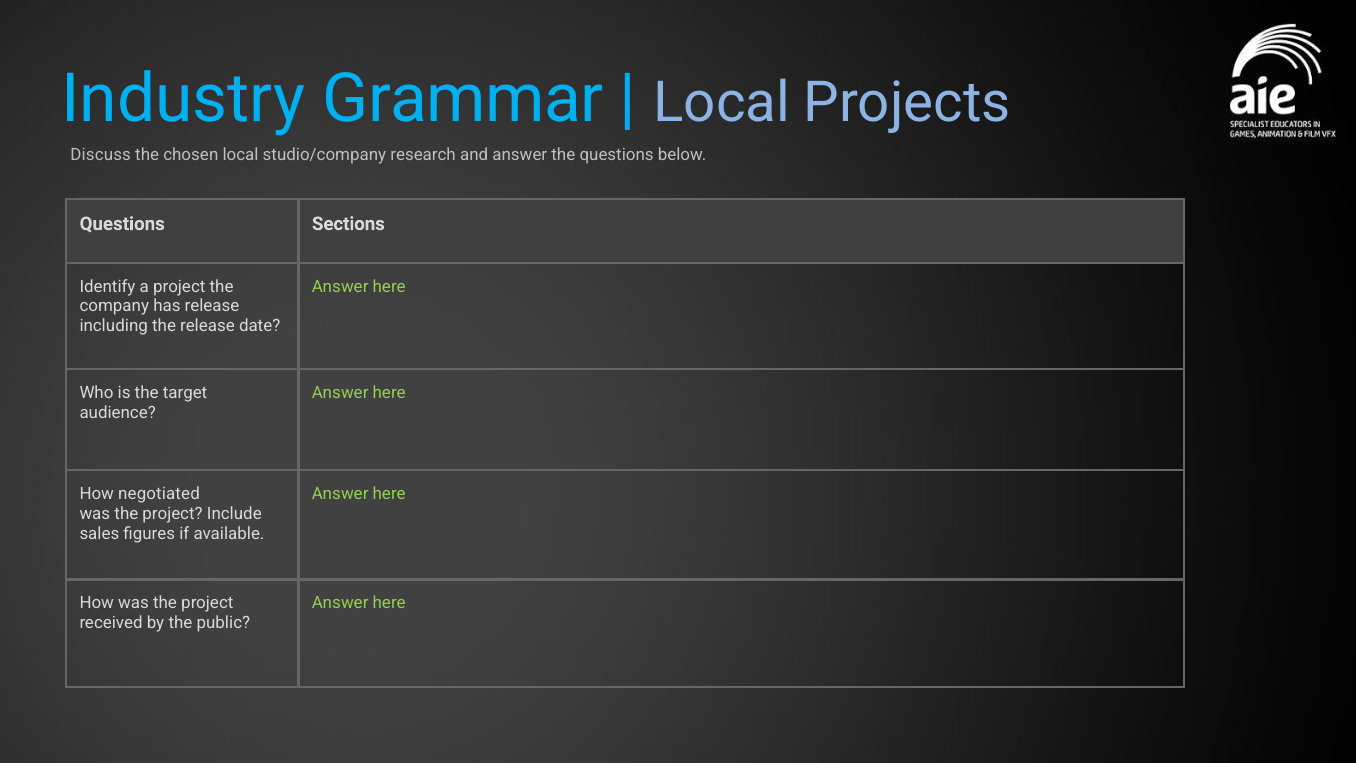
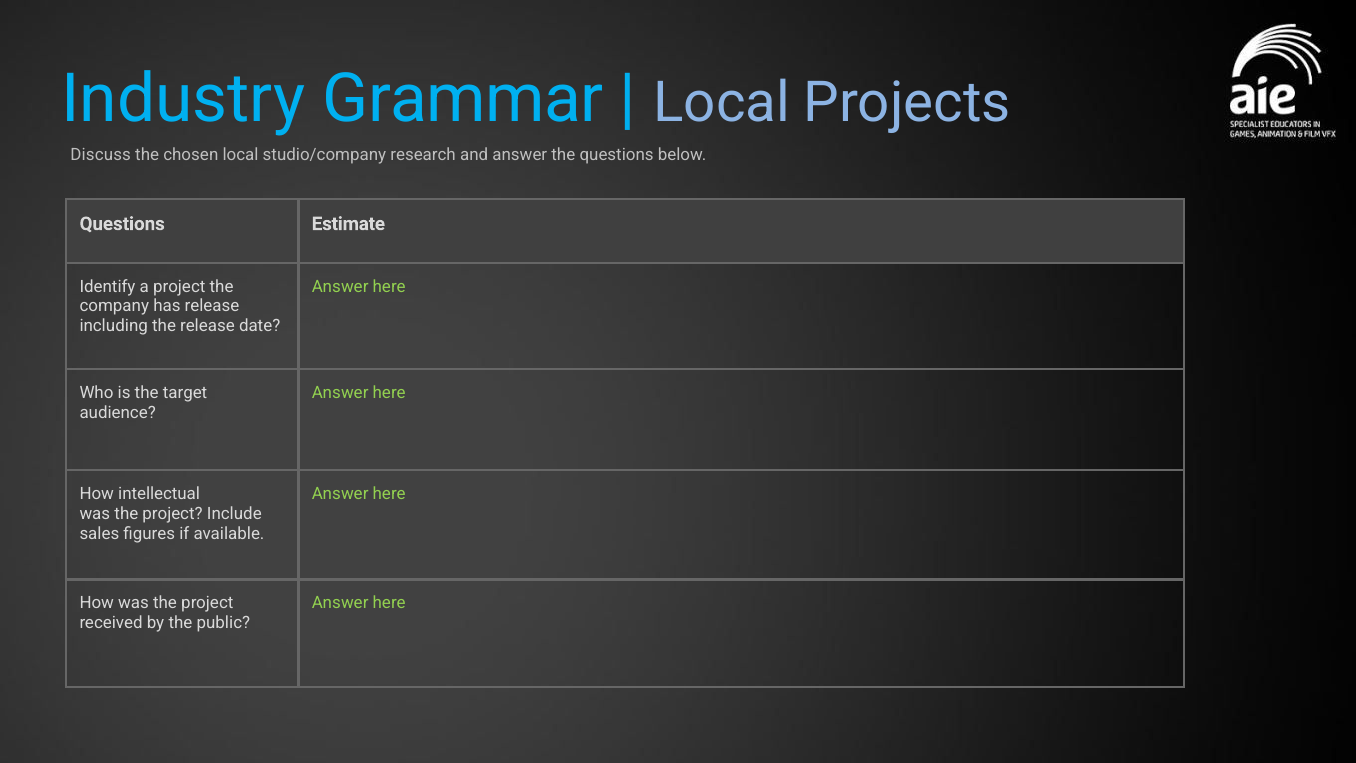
Sections: Sections -> Estimate (348, 224)
negotiated: negotiated -> intellectual (159, 494)
